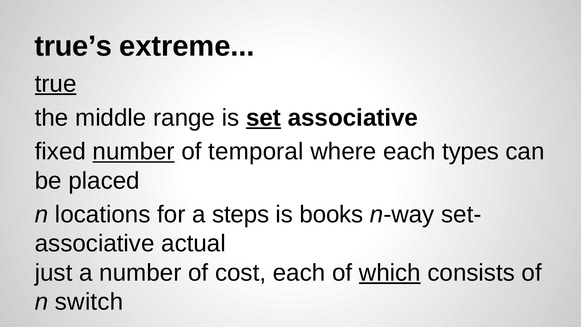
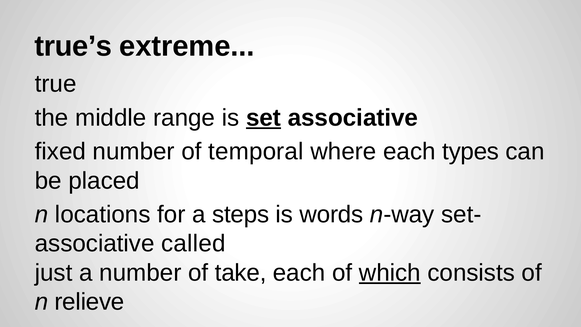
true underline: present -> none (56, 84)
number underline: present -> none (134, 152)
books: books -> words (331, 214)
actual: actual -> called (193, 244)
cost: cost -> take (241, 273)
switch: switch -> relieve (89, 302)
